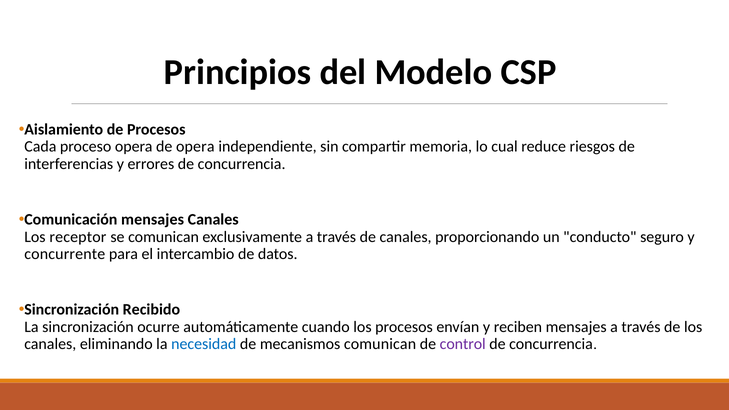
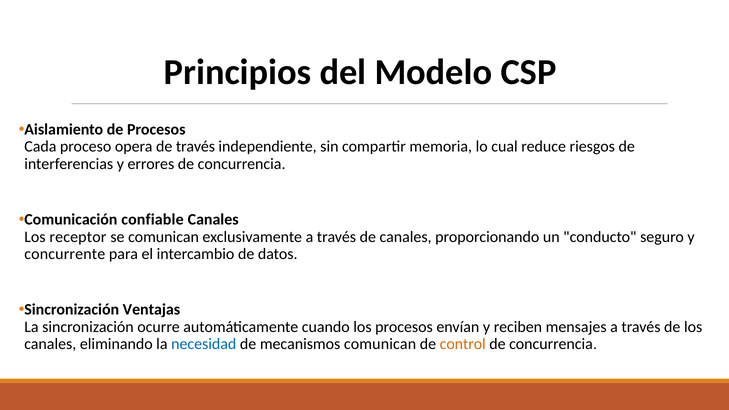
de opera: opera -> través (195, 147)
Comunicación mensajes: mensajes -> confiable (152, 220)
Recibido: Recibido -> Ventajas (151, 310)
control colour: purple -> orange (463, 344)
